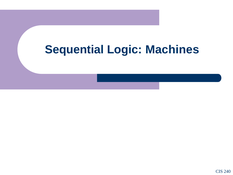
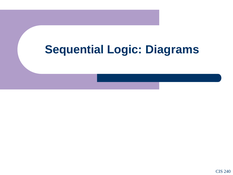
Machines: Machines -> Diagrams (172, 49)
